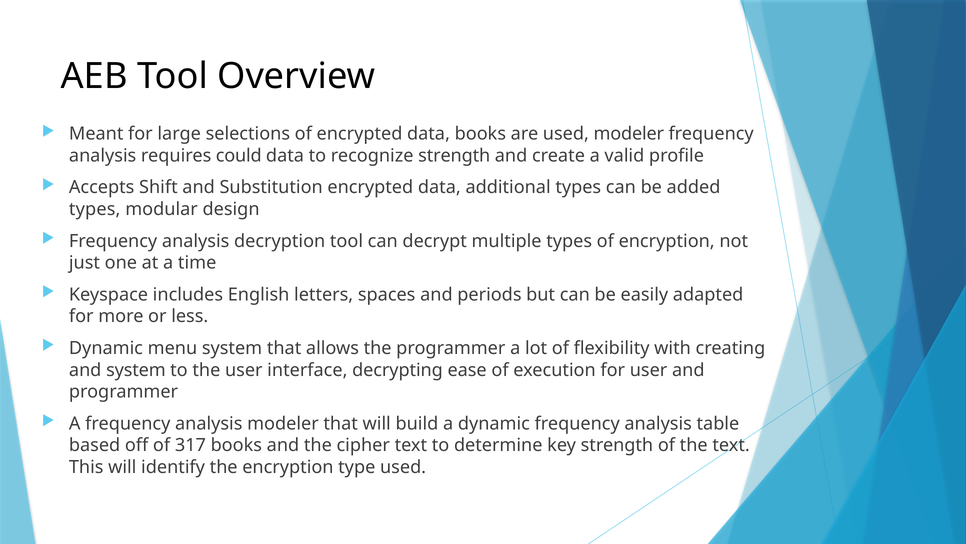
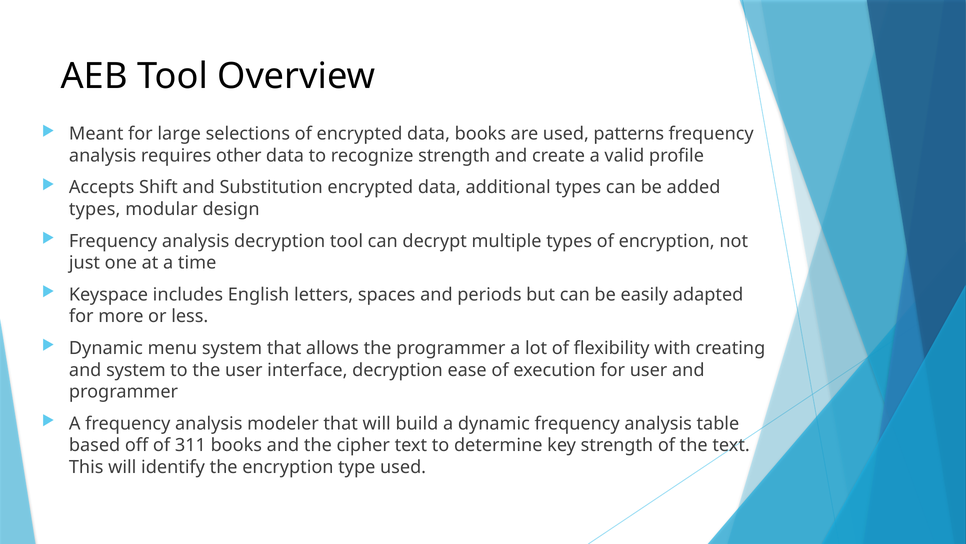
used modeler: modeler -> patterns (629, 134)
could: could -> other (239, 155)
interface decrypting: decrypting -> decryption (398, 370)
317: 317 -> 311 (190, 445)
